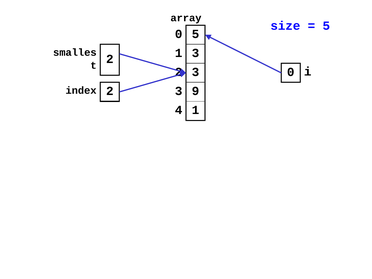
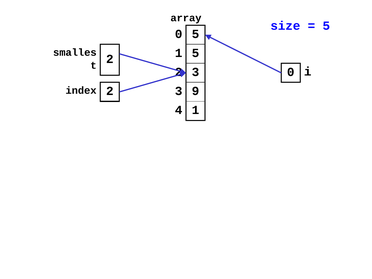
1 3: 3 -> 5 (195, 53)
